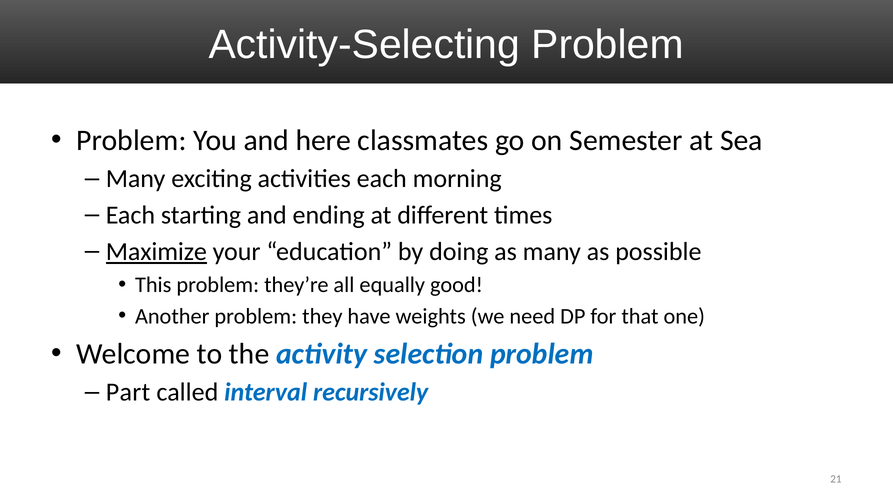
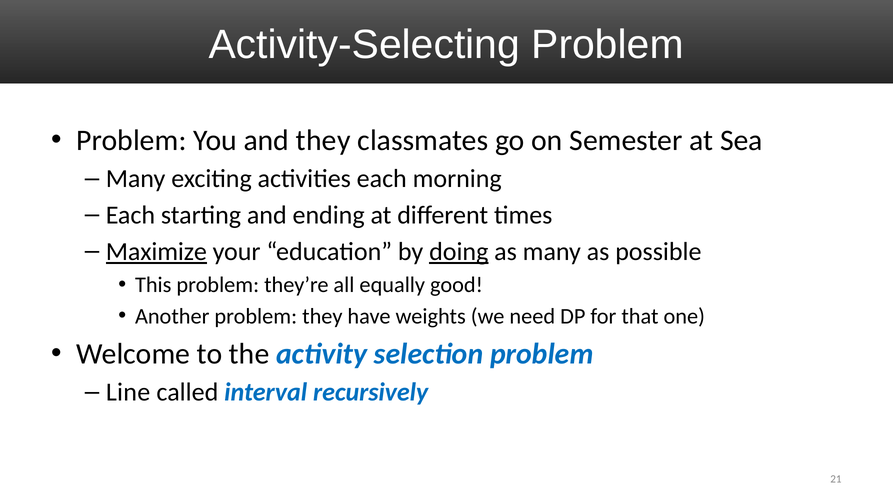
and here: here -> they (323, 140)
doing underline: none -> present (459, 252)
Part: Part -> Line (128, 393)
